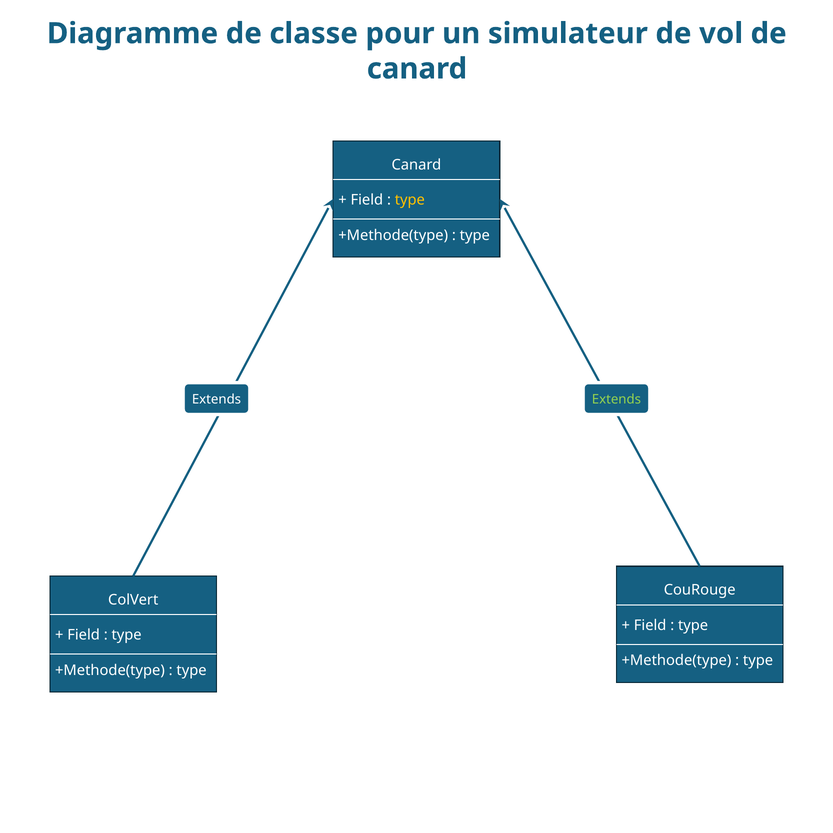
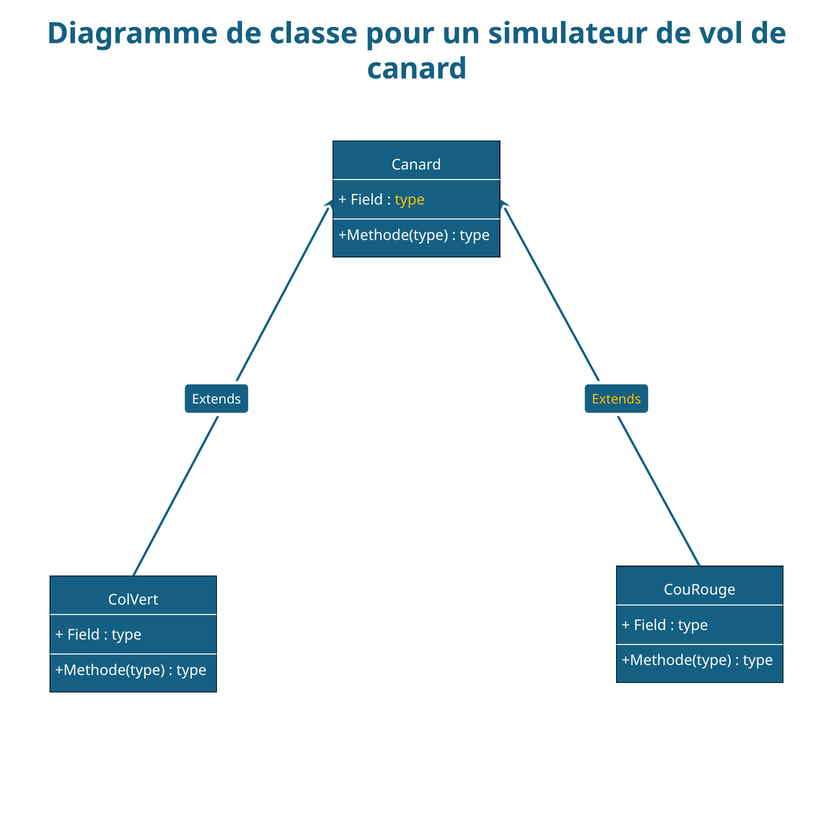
Extends colour: light green -> yellow (616, 399)
